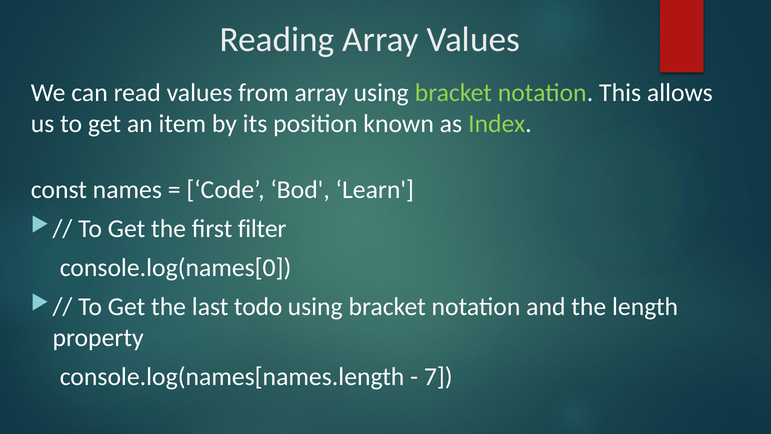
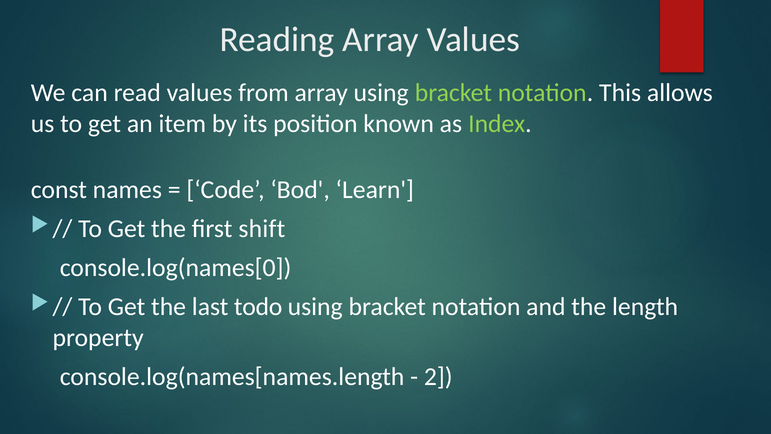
filter: filter -> shift (262, 229)
7: 7 -> 2 (438, 376)
